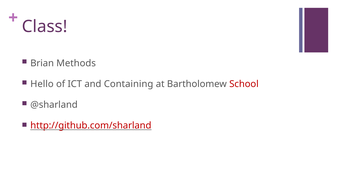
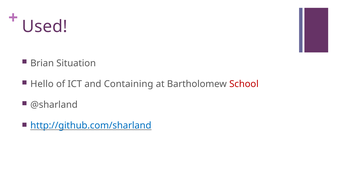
Class: Class -> Used (45, 27)
Methods: Methods -> Situation (76, 63)
http://github.com/sharland colour: red -> blue (91, 125)
